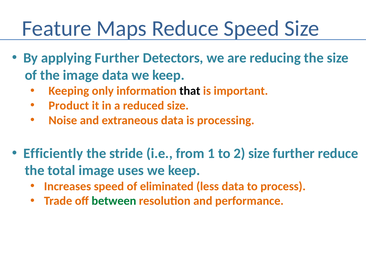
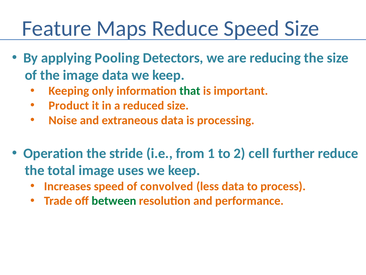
applying Further: Further -> Pooling (117, 58)
that colour: black -> green (190, 91)
Efficiently: Efficiently -> Operation (53, 153)
2 size: size -> cell (259, 153)
eliminated: eliminated -> convolved (167, 186)
